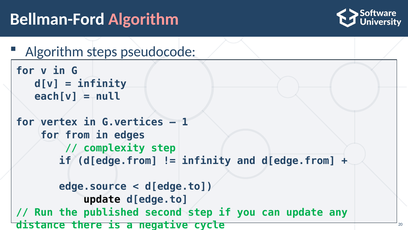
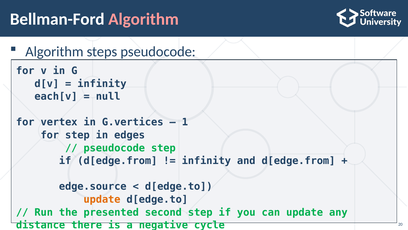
for from: from -> step (77, 135)
complexity: complexity -> pseudocode (114, 148)
update colour: black -> orange (102, 199)
published: published -> presented (111, 212)
